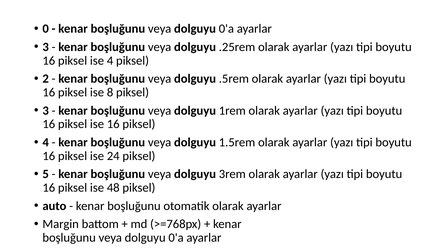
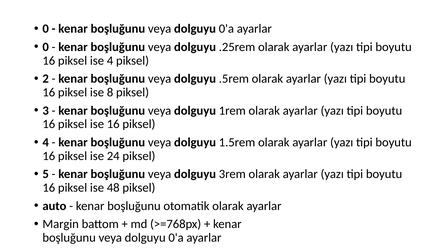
3: 3 -> 0 (46, 47)
